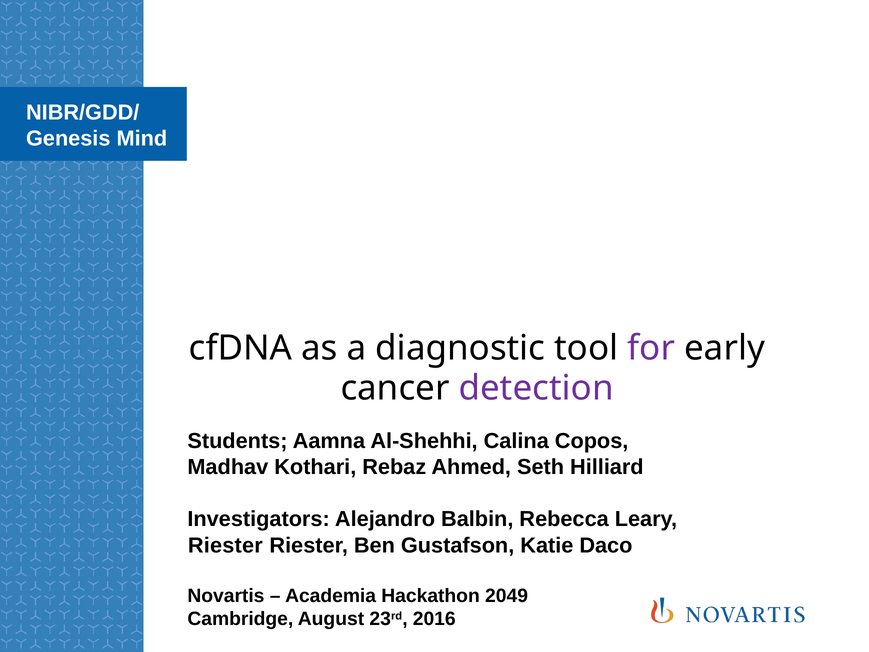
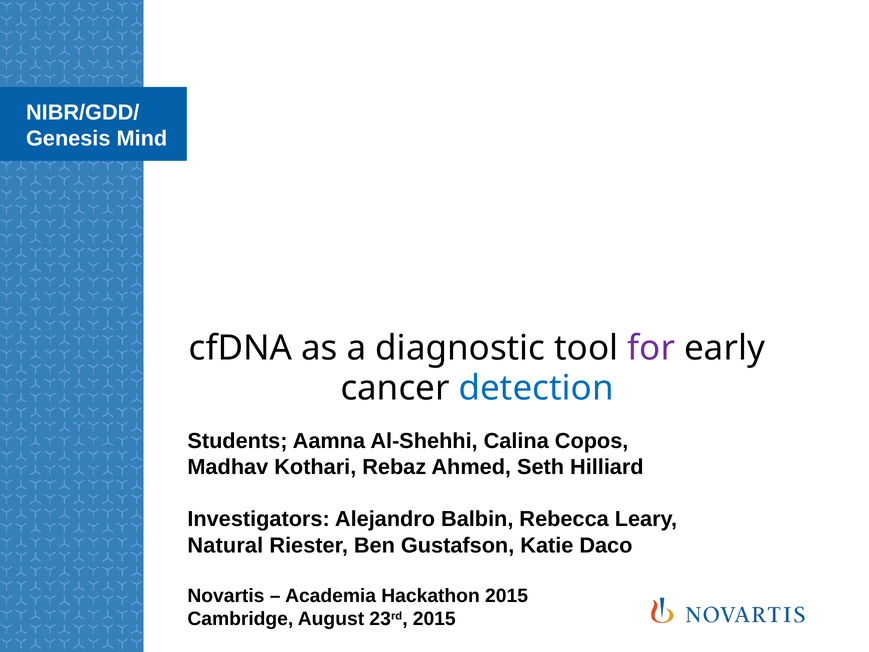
detection colour: purple -> blue (536, 388)
Riester: Riester -> Natural (225, 545)
Hackathon 2049: 2049 -> 2015 (507, 596)
23rd 2016: 2016 -> 2015 (434, 619)
